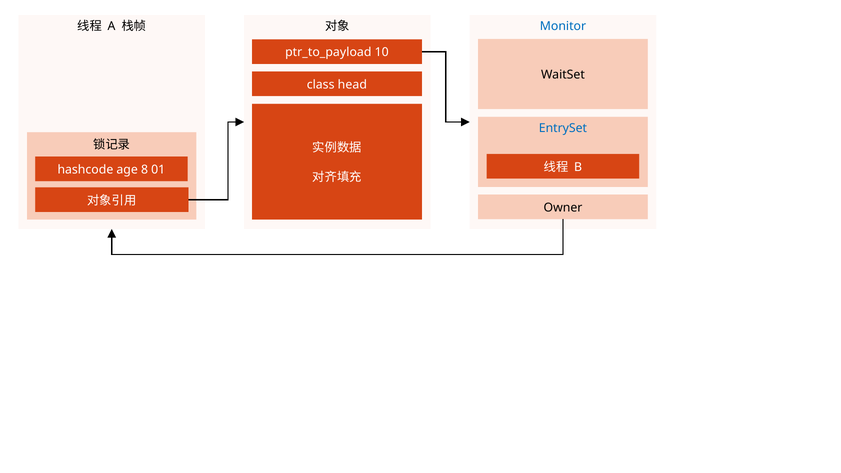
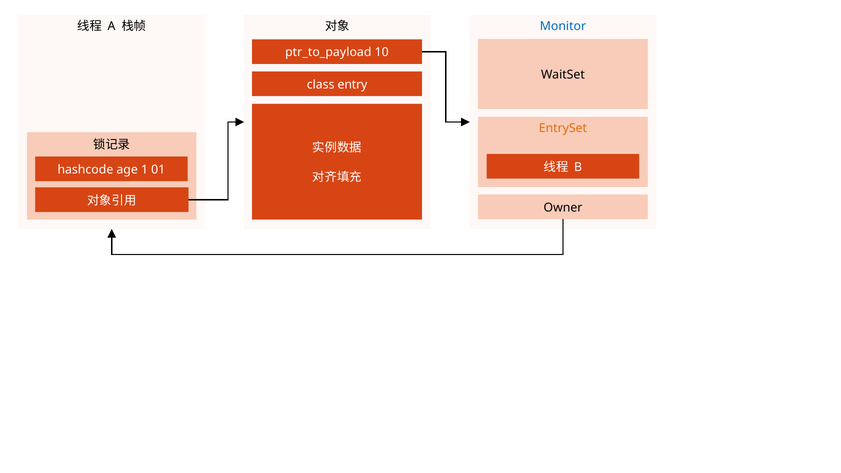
head: head -> entry (352, 85)
EntrySet colour: blue -> orange (563, 128)
8: 8 -> 1 (145, 170)
